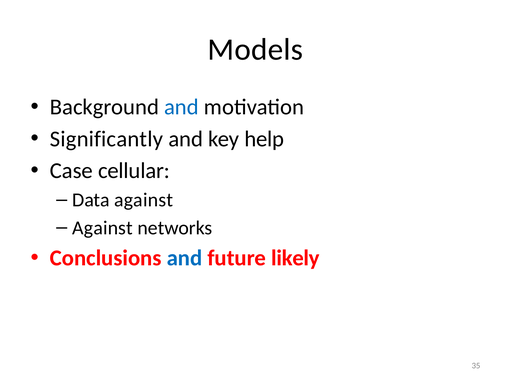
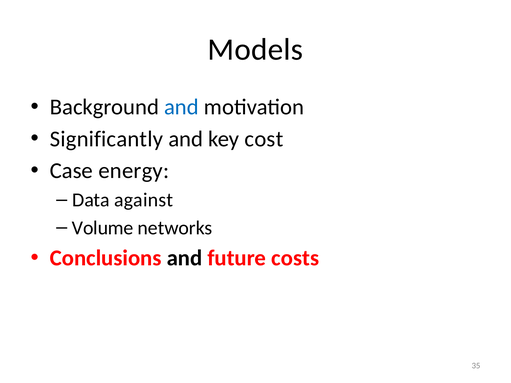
help: help -> cost (264, 139)
cellular: cellular -> energy (134, 171)
Against: Against -> Volume (103, 228)
and colour: blue -> black (184, 258)
likely: likely -> costs (295, 258)
